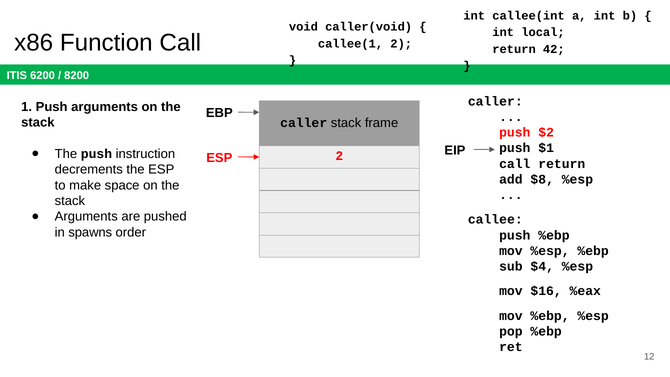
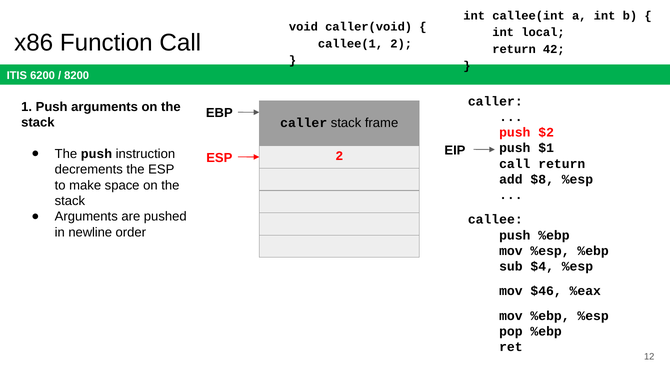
spawns: spawns -> newline (90, 232)
$16: $16 -> $46 (546, 291)
